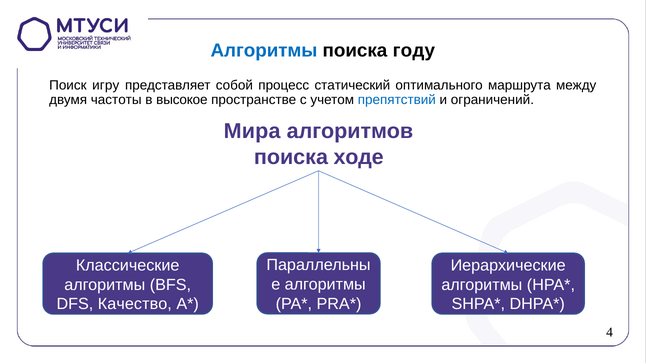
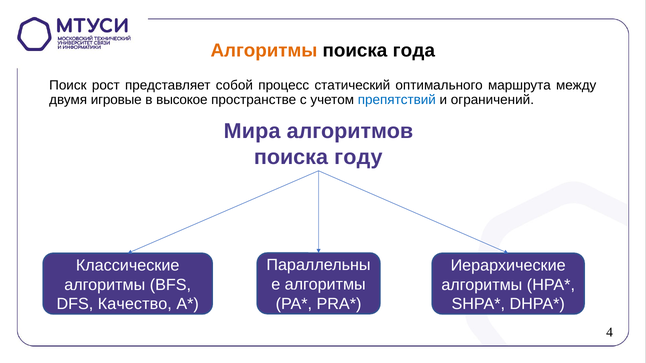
Алгоритмы colour: blue -> orange (264, 50)
году: году -> года (414, 50)
игру: игру -> рост (106, 85)
частоты: частоты -> игровые (116, 100)
ходе: ходе -> году (358, 157)
